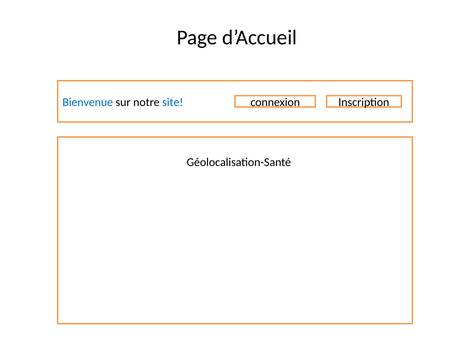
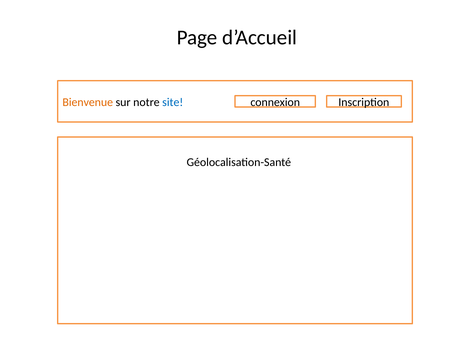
Bienvenue colour: blue -> orange (88, 102)
